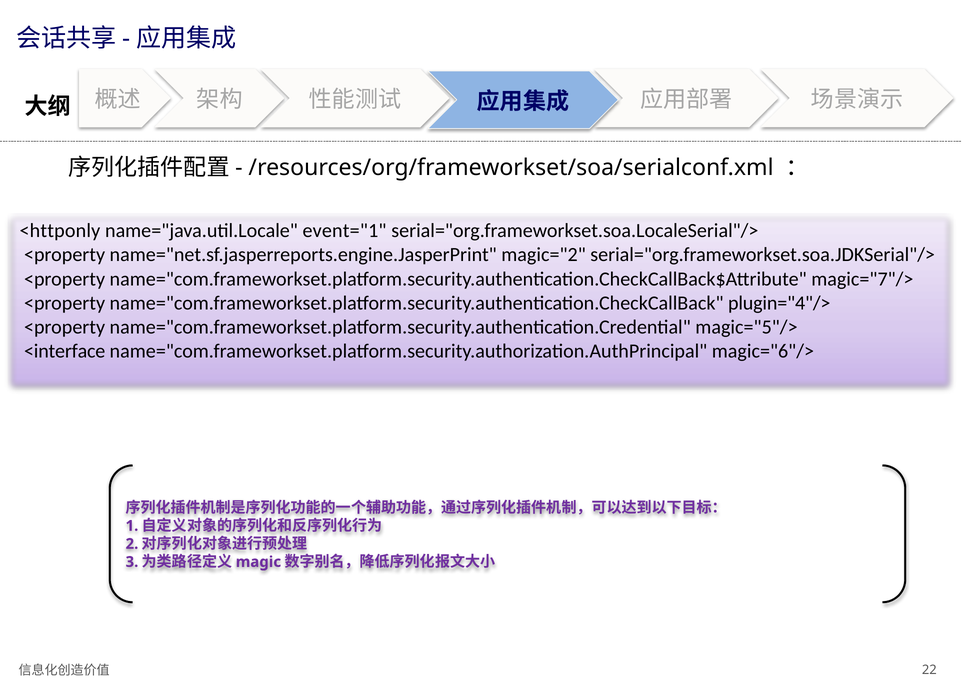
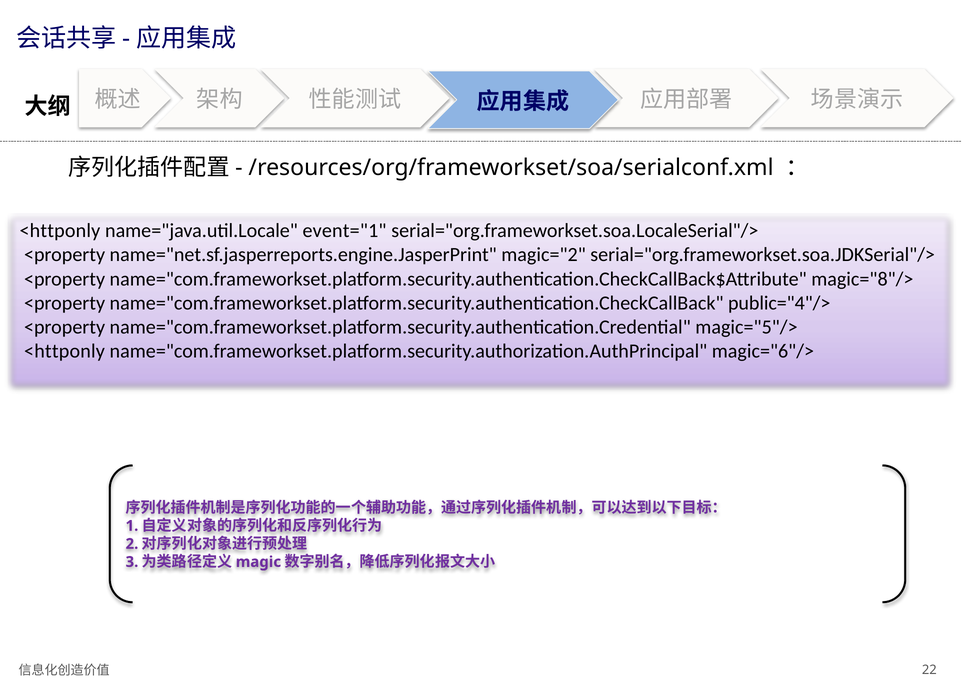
magic="7"/>: magic="7"/> -> magic="8"/> (862, 279)
plugin="4"/>: plugin="4"/> -> public="4"/> (779, 303)
<interface: <interface -> <httponly (64, 351)
